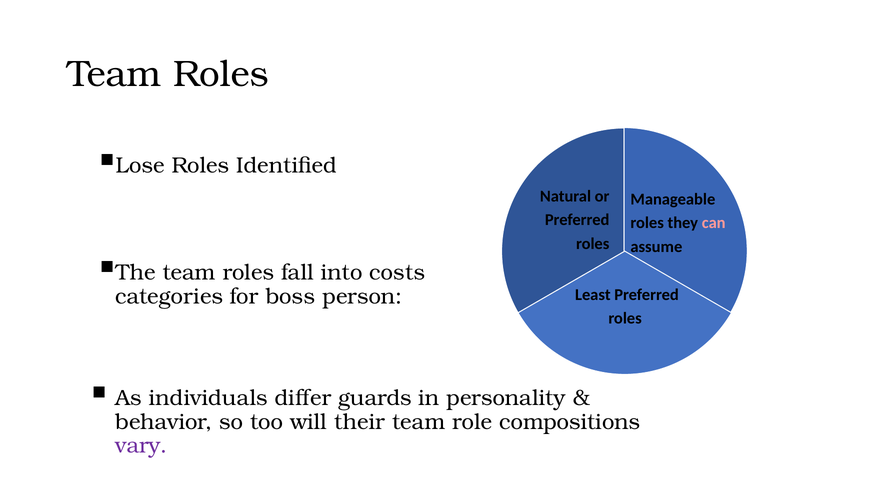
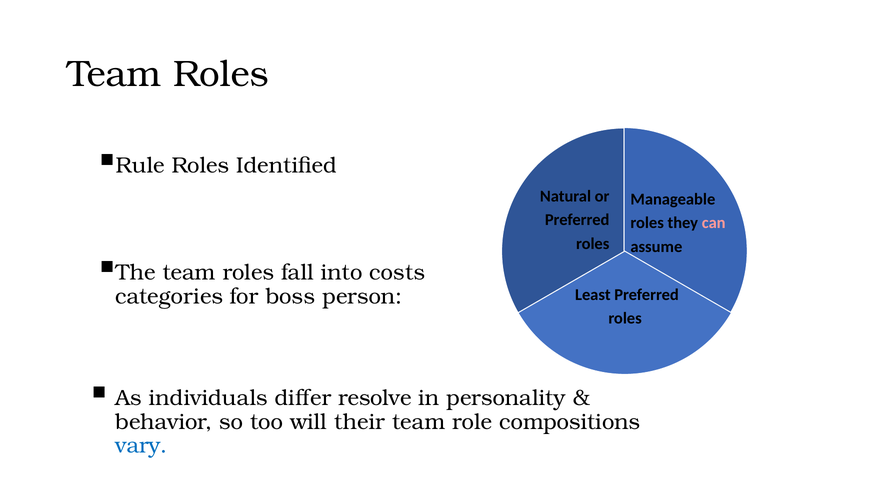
Lose: Lose -> Rule (140, 165)
guards: guards -> resolve (375, 398)
vary colour: purple -> blue (141, 446)
